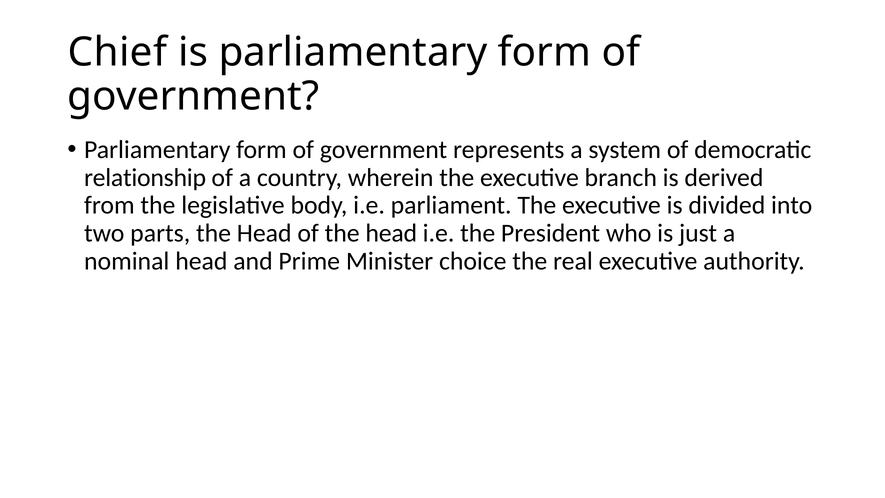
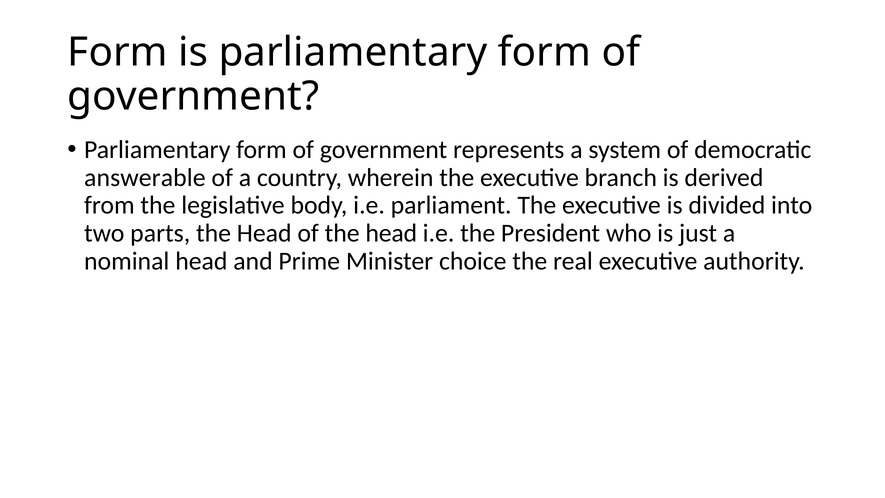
Chief: Chief -> Form (118, 52)
relationship: relationship -> answerable (145, 178)
